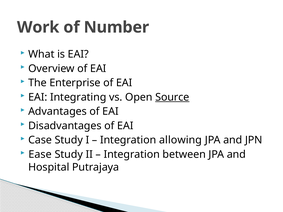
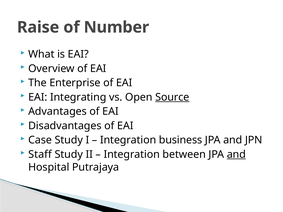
Work: Work -> Raise (38, 27)
allowing: allowing -> business (181, 140)
Ease: Ease -> Staff (40, 155)
and underline: none -> present (236, 155)
